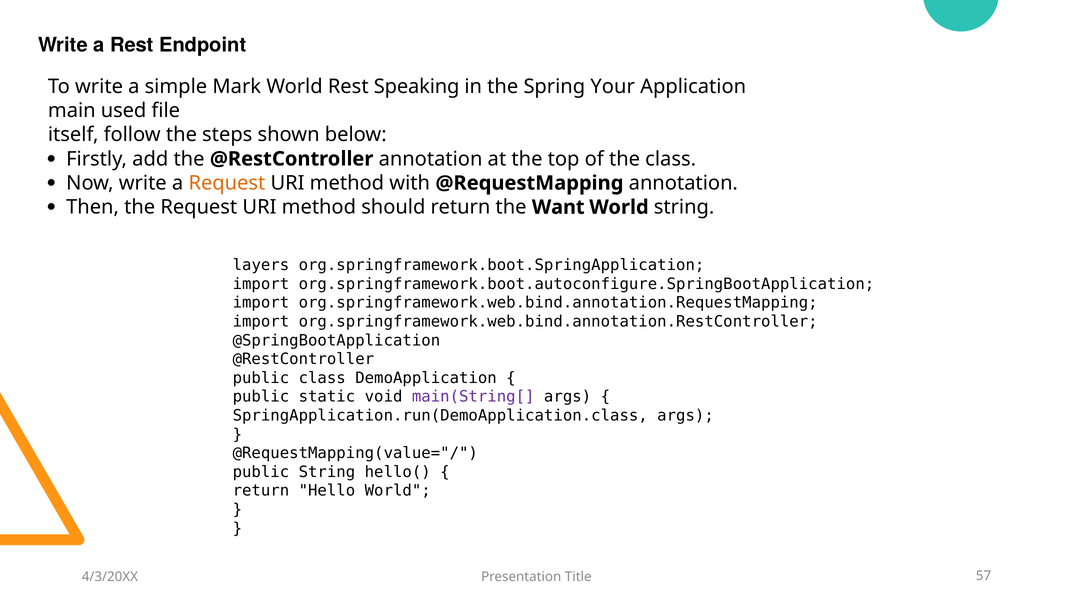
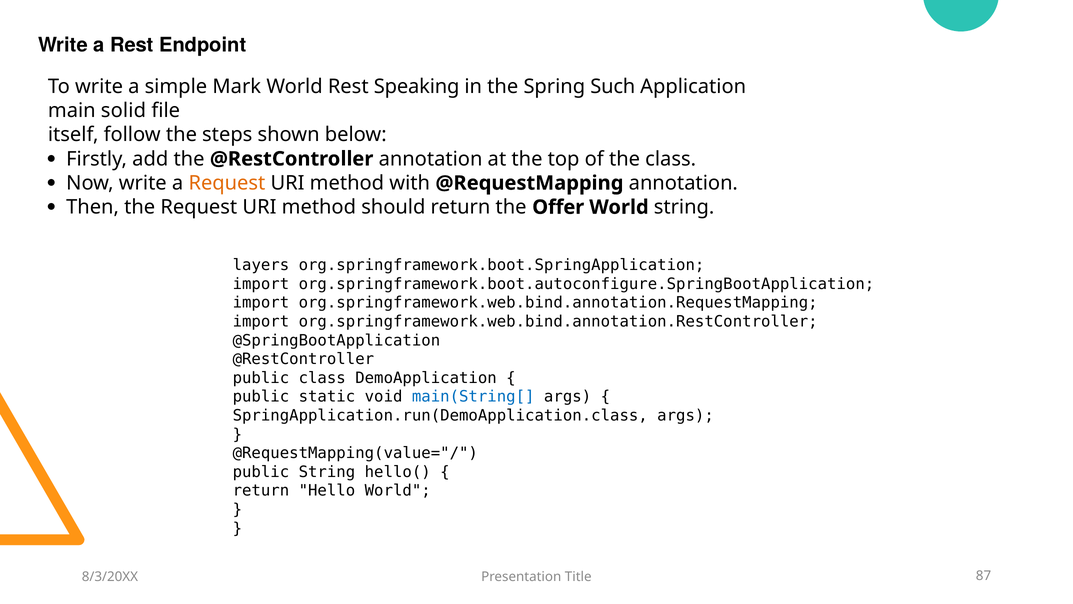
Your: Your -> Such (613, 86)
used: used -> solid (123, 110)
Want: Want -> Offer (558, 207)
main(String[ colour: purple -> blue (473, 396)
4/3/20XX: 4/3/20XX -> 8/3/20XX (110, 576)
57: 57 -> 87 (984, 575)
